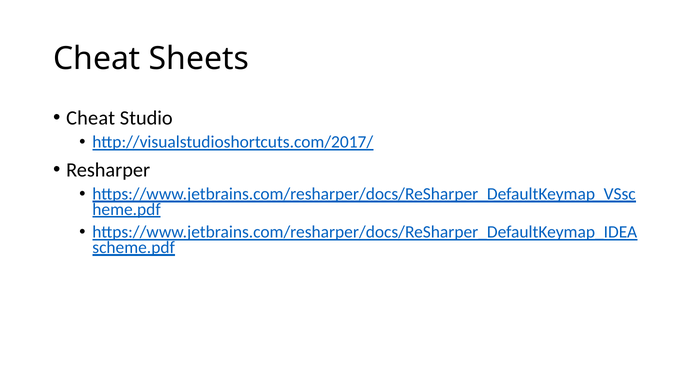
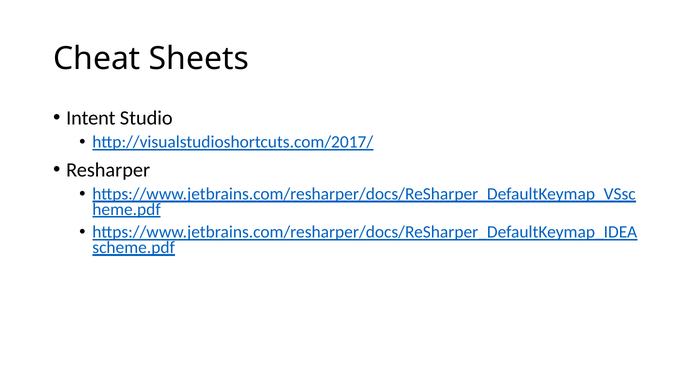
Cheat: Cheat -> Intent (91, 118)
